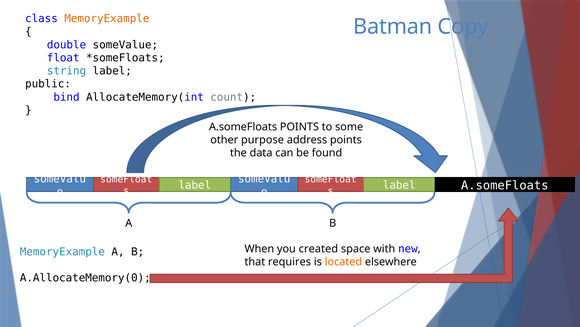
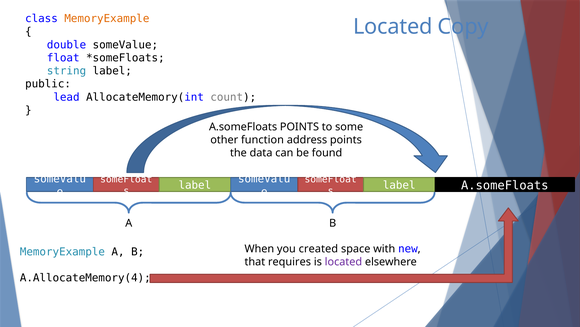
Batman: Batman -> Located (393, 27)
bind: bind -> lead (67, 97)
purpose: purpose -> function (262, 140)
located colour: orange -> purple (343, 261)
A.AllocateMemory(0: A.AllocateMemory(0 -> A.AllocateMemory(4 (85, 277)
